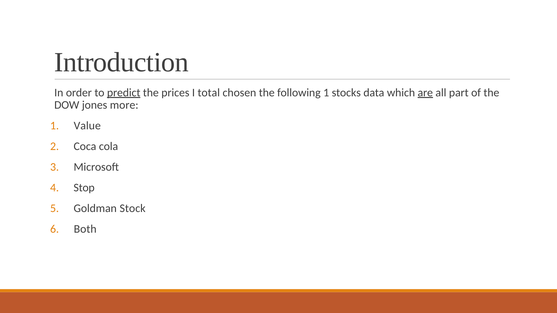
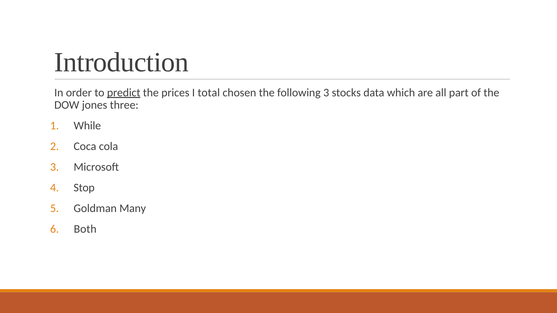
following 1: 1 -> 3 (326, 93)
are underline: present -> none (425, 93)
more: more -> three (124, 105)
Value: Value -> While (87, 126)
Stock: Stock -> Many (133, 208)
